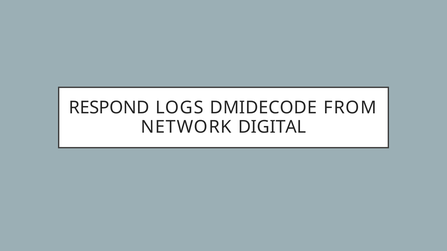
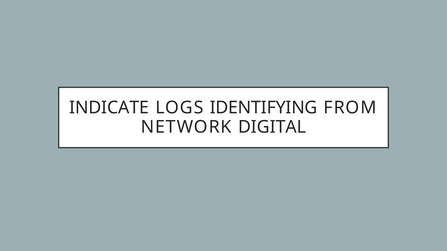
RESPOND: RESPOND -> INDICATE (109, 108)
DMIDECODE: DMIDECODE -> IDENTIFYING (264, 108)
